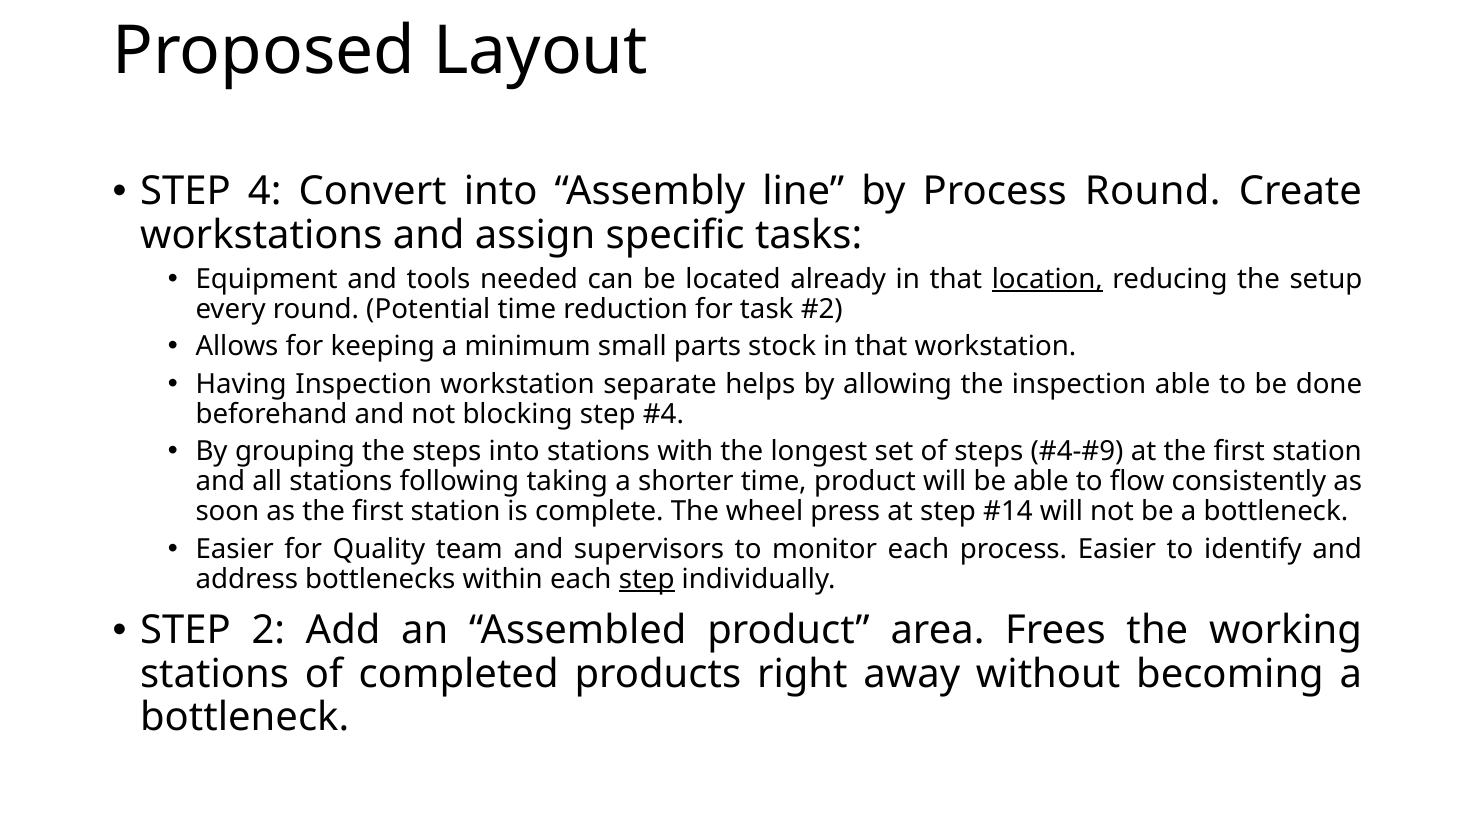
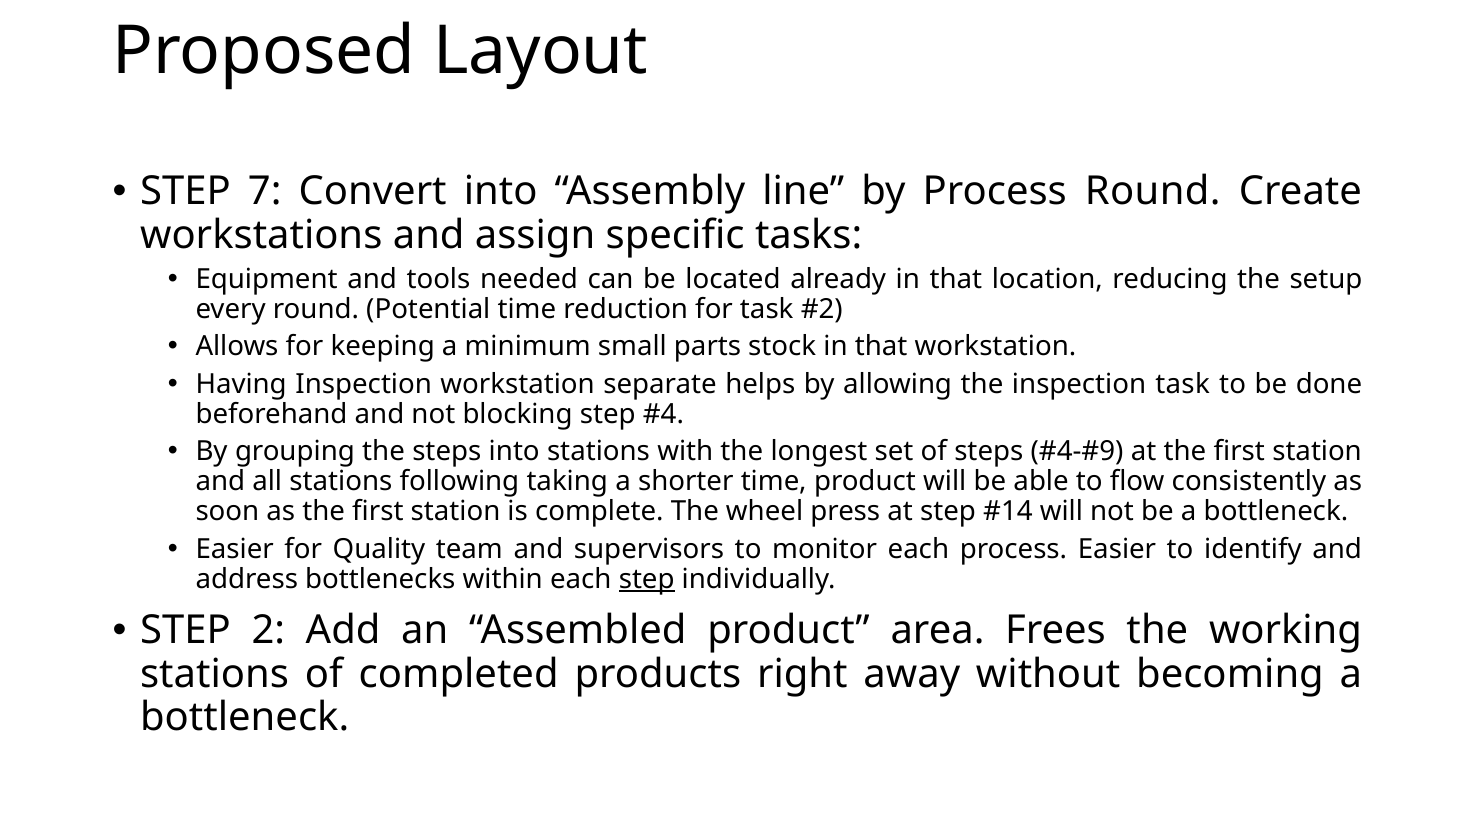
4: 4 -> 7 (265, 192)
location underline: present -> none (1047, 279)
inspection able: able -> task (1183, 384)
